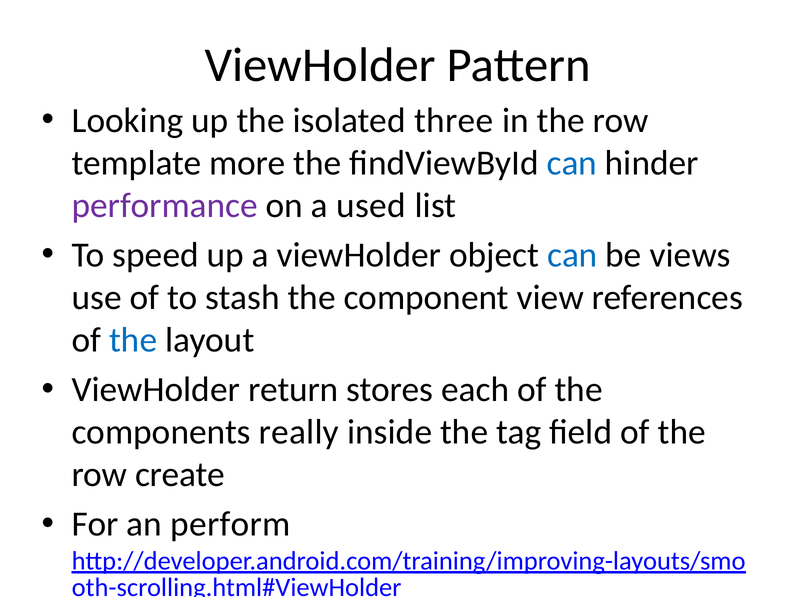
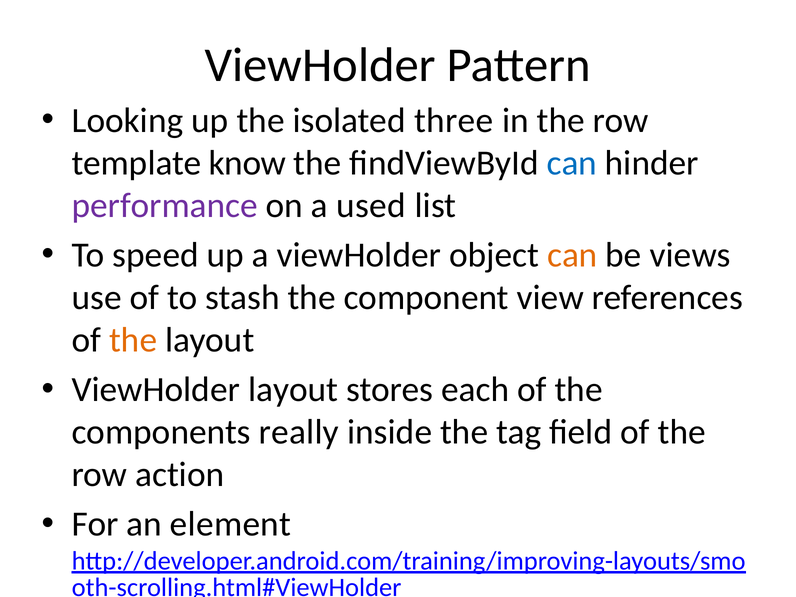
more: more -> know (248, 163)
can colour: blue -> orange (572, 255)
the colour: blue -> orange (133, 340)
ViewHolder return: return -> layout (293, 390)
create: create -> action (180, 475)
perform: perform -> element (230, 524)
